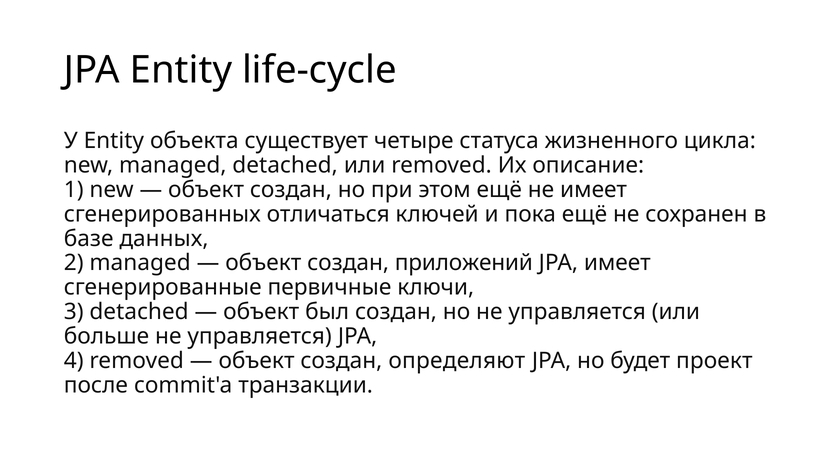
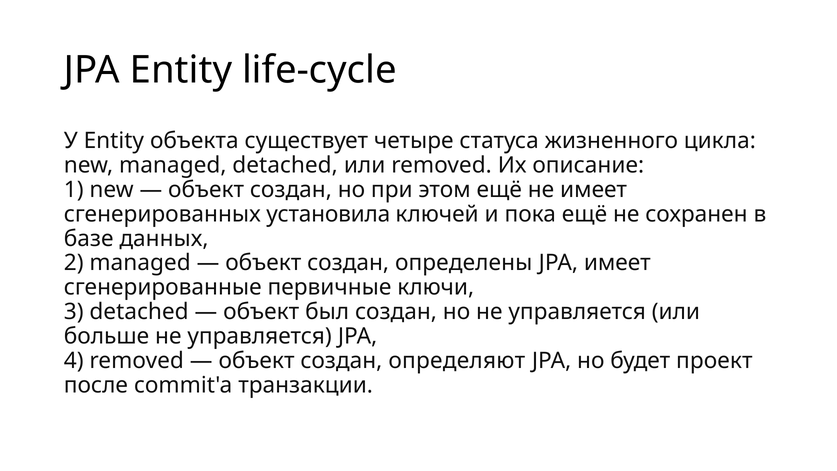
отличаться: отличаться -> установила (328, 214)
приложений: приложений -> определены (464, 263)
